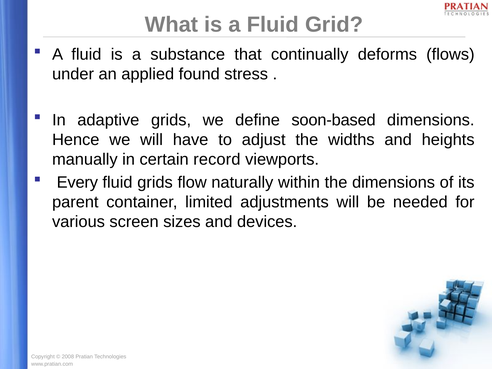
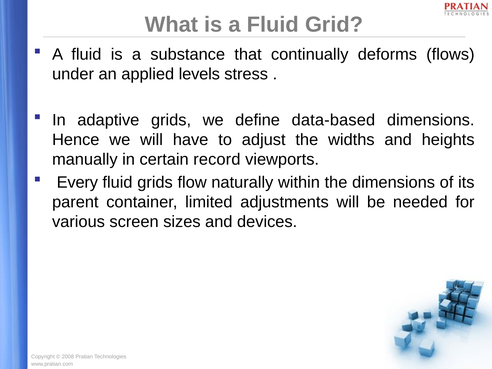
found: found -> levels (199, 74)
soon-based: soon-based -> data-based (333, 120)
